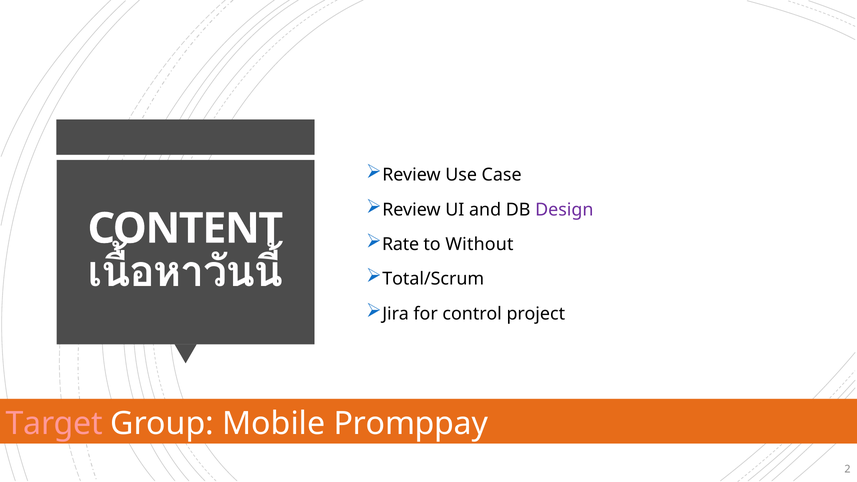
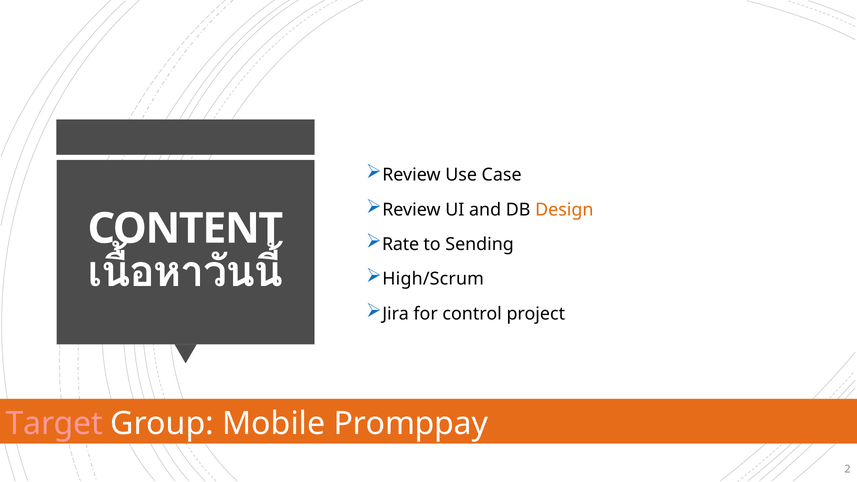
Design colour: purple -> orange (564, 210)
Without: Without -> Sending (480, 244)
Total/Scrum: Total/Scrum -> High/Scrum (433, 279)
